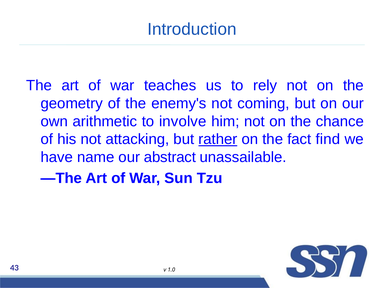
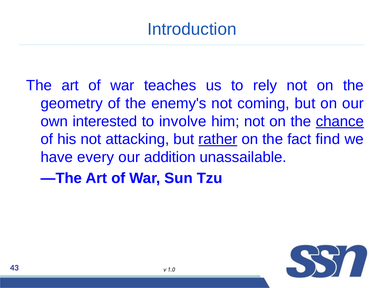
arithmetic: arithmetic -> interested (105, 121)
chance underline: none -> present (340, 121)
name: name -> every (96, 157)
abstract: abstract -> addition (170, 157)
